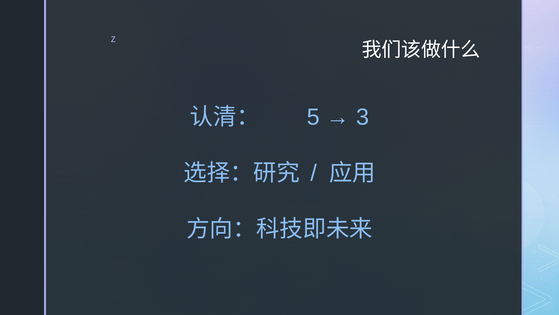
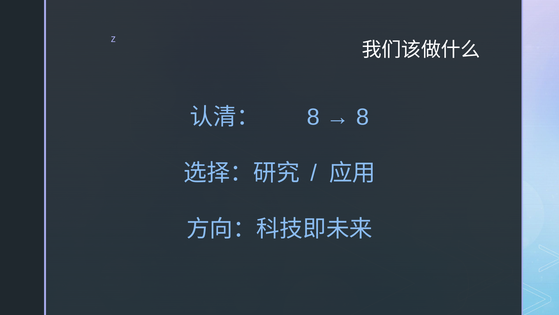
5: 5 -> 8 (313, 117)
3: 3 -> 8 (363, 117)
